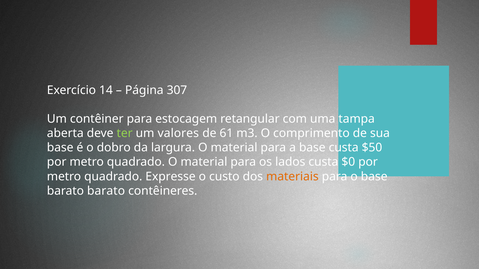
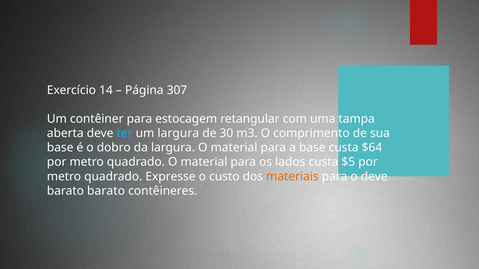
ter colour: light green -> light blue (125, 134)
um valores: valores -> largura (178, 134)
61: 61 -> 30 (226, 134)
$50: $50 -> $64 (372, 148)
$0: $0 -> $5 (348, 162)
o base: base -> deve (374, 177)
